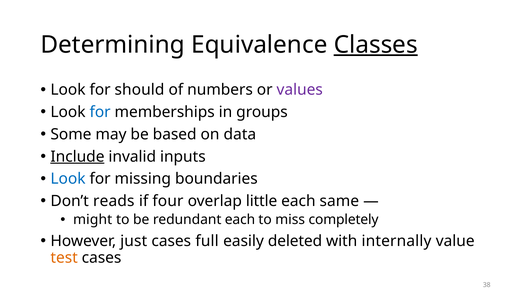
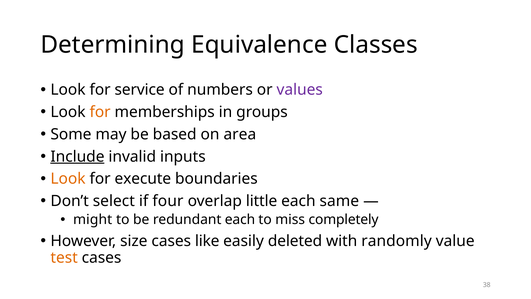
Classes underline: present -> none (376, 45)
should: should -> service (140, 90)
for colour: blue -> orange (100, 112)
data: data -> area (240, 134)
Look colour: blue -> orange (68, 179)
missing: missing -> execute (143, 179)
reads: reads -> select (114, 201)
just: just -> size (134, 241)
full: full -> like (207, 241)
internally: internally -> randomly (397, 241)
